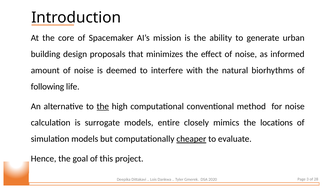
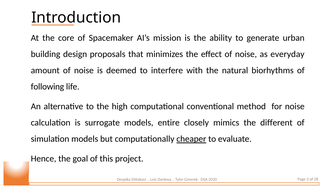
informed: informed -> everyday (287, 54)
the underline: present -> none (103, 106)
locations: locations -> different (276, 123)
